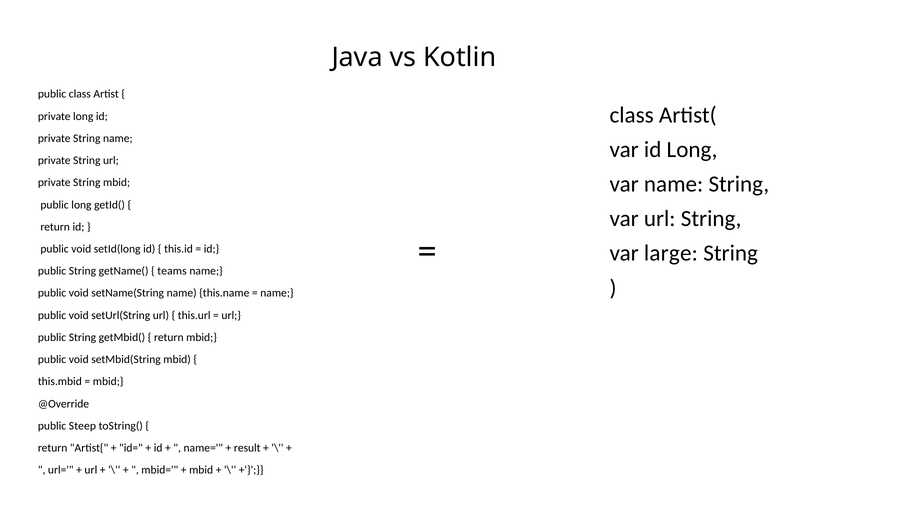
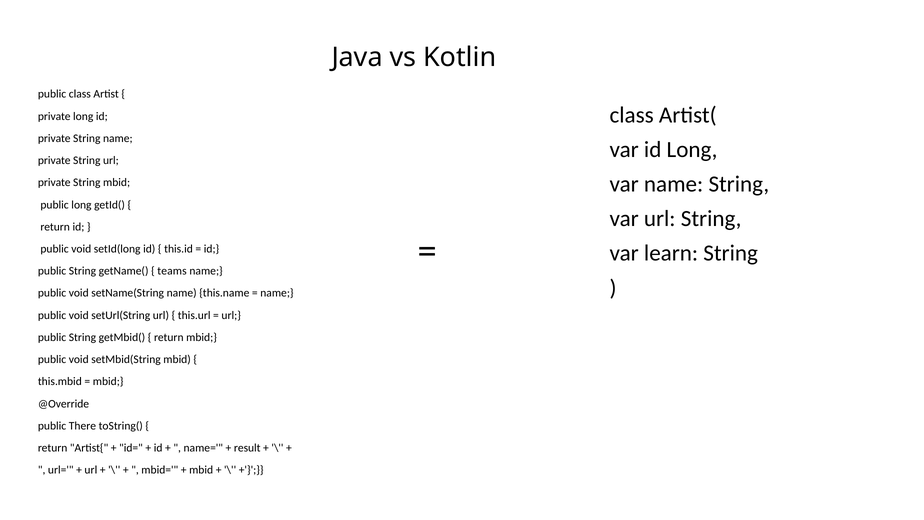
large: large -> learn (671, 253)
Steep: Steep -> There (82, 426)
